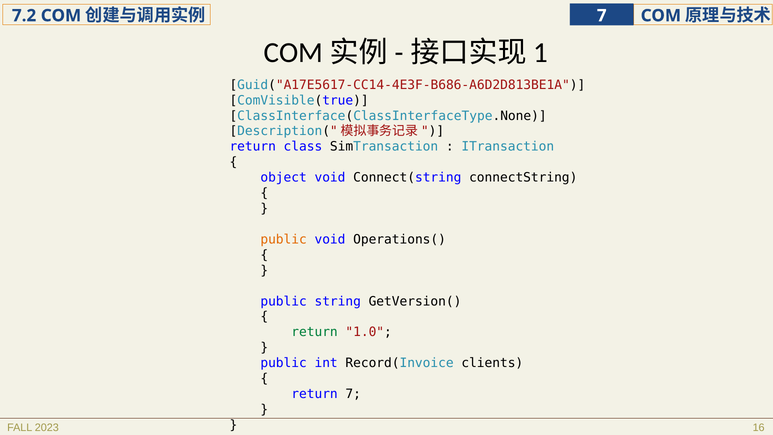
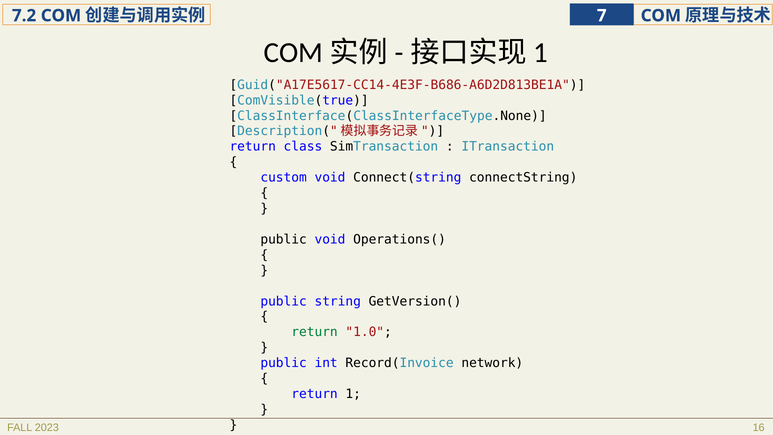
object: object -> custom (284, 178)
public colour: orange -> black (284, 239)
clients: clients -> network (492, 363)
return 7: 7 -> 1 (353, 394)
